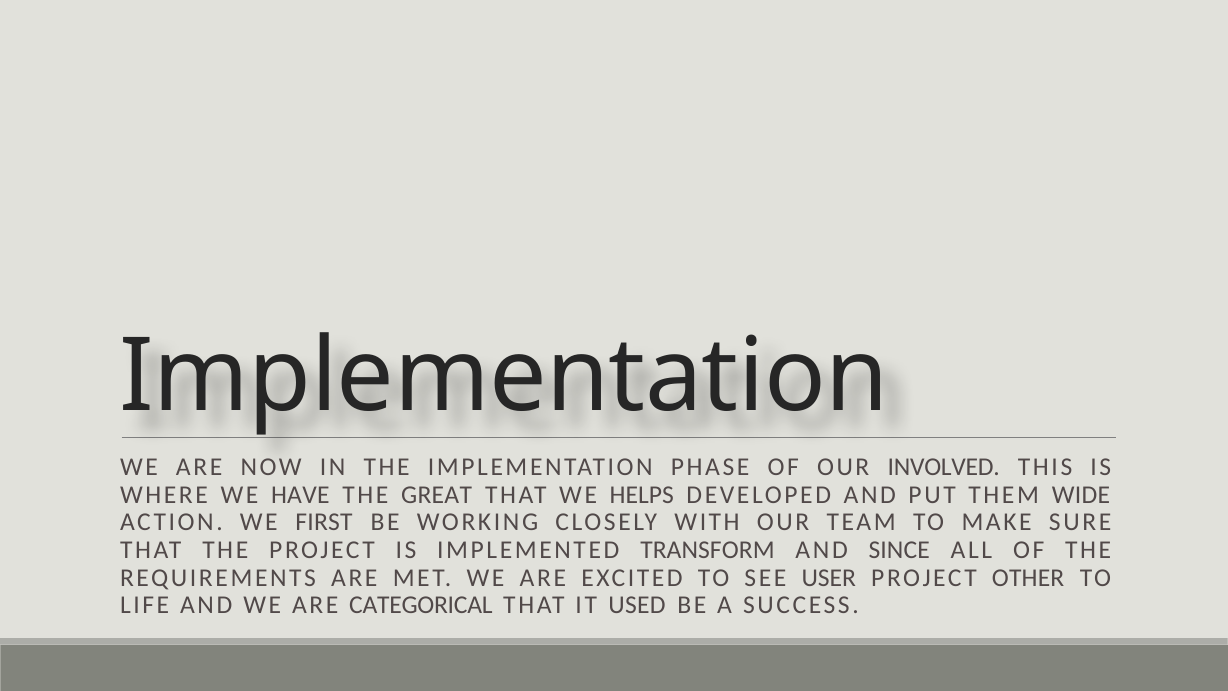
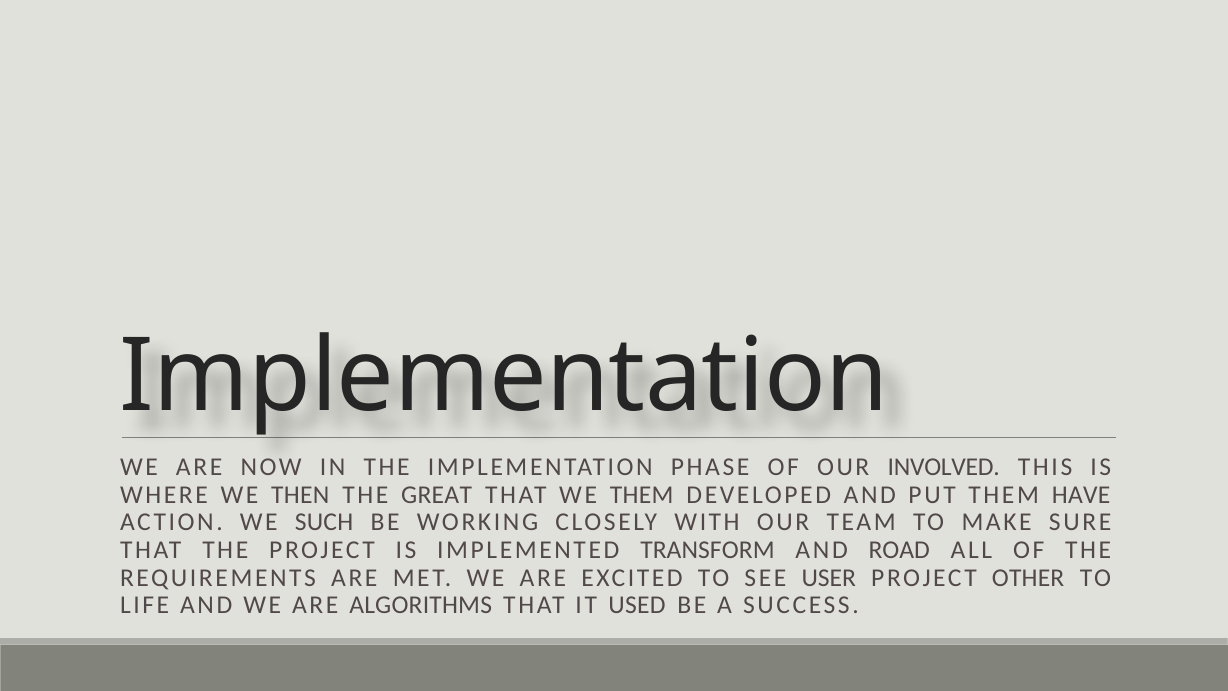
HAVE: HAVE -> THEN (300, 495)
WE HELPS: HELPS -> THEM (642, 495)
WIDE: WIDE -> HAVE (1081, 495)
FIRST: FIRST -> SUCH (324, 522)
SINCE: SINCE -> ROAD (899, 550)
CATEGORICAL: CATEGORICAL -> ALGORITHMS (421, 605)
